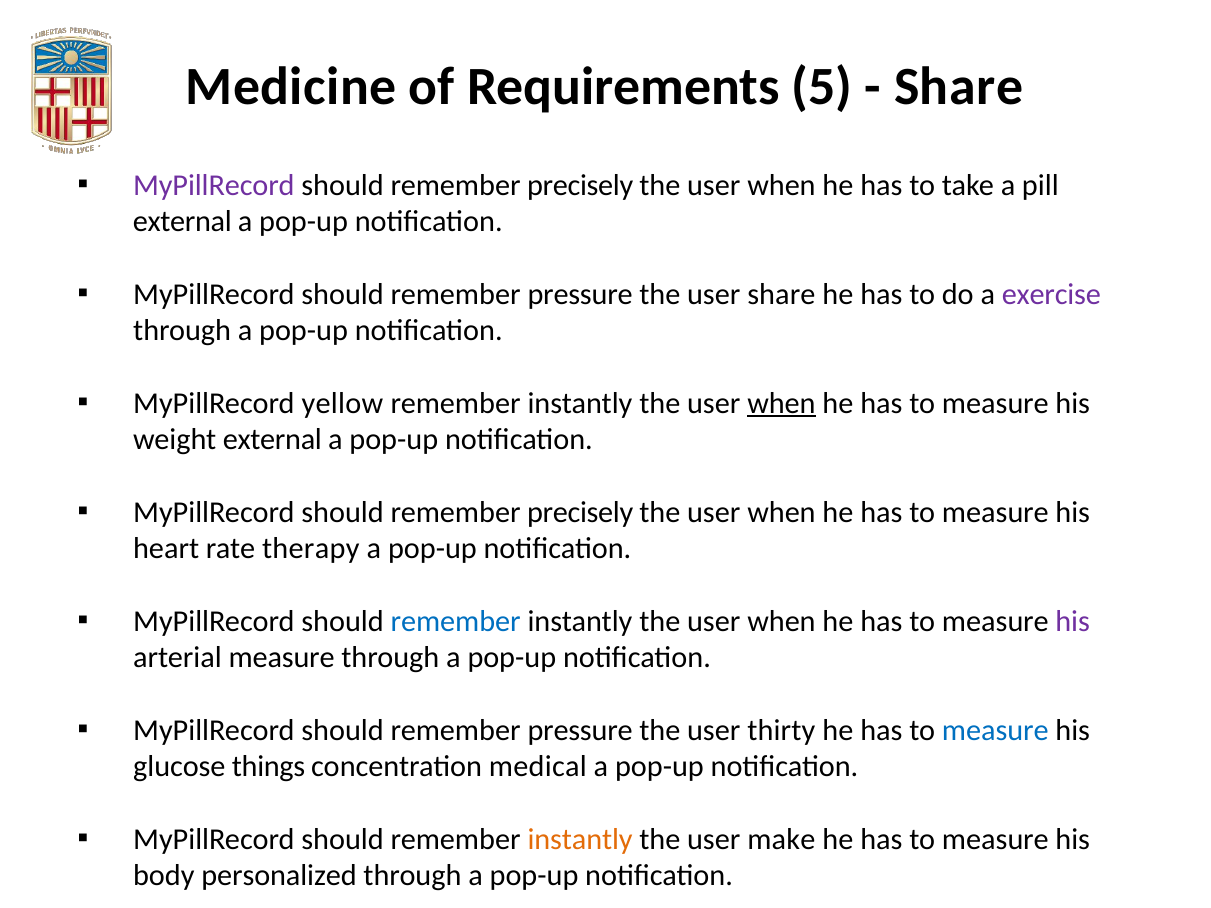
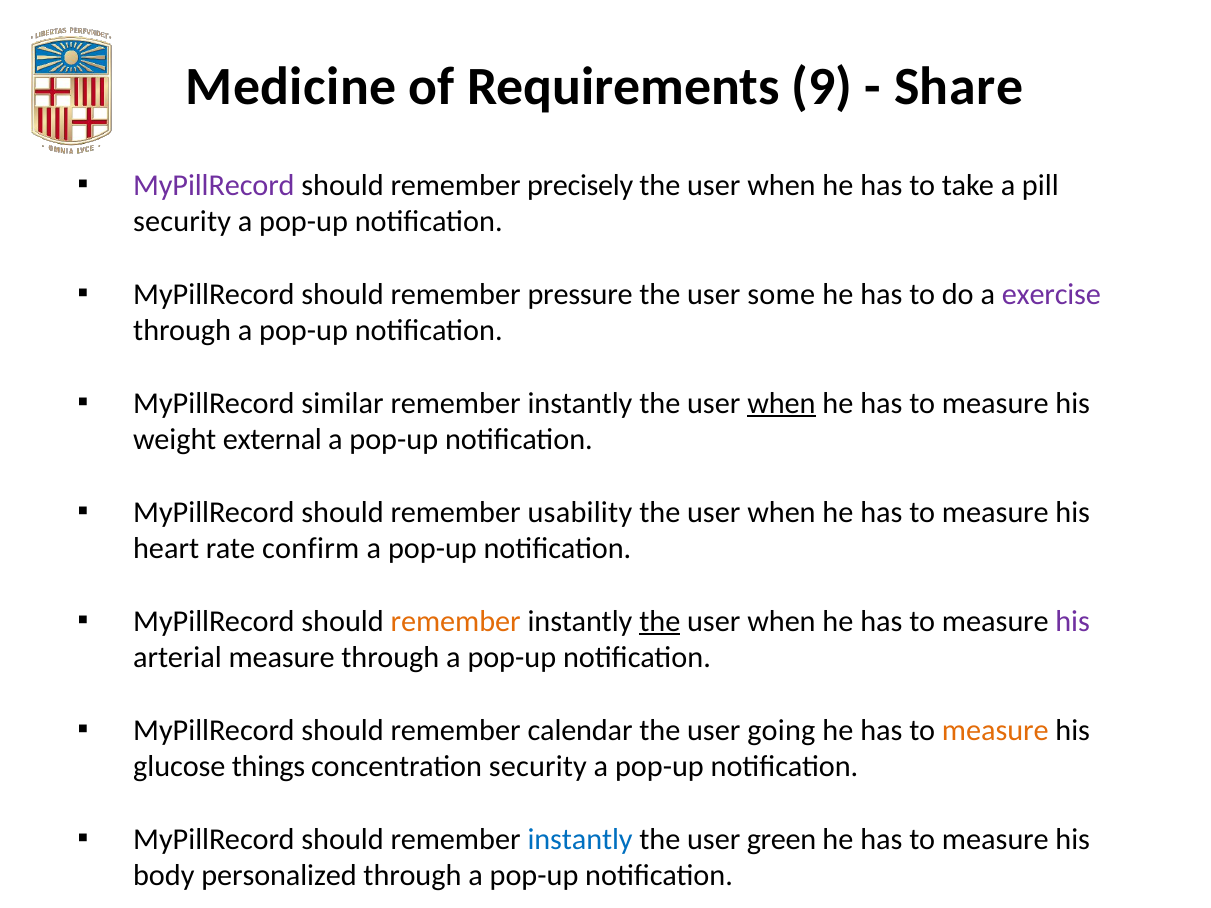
5: 5 -> 9 (822, 87)
external: external -> security (182, 222)
user share: share -> some (781, 294)
yellow: yellow -> similar (343, 403)
precisely: precisely -> usability (580, 512)
therapy: therapy -> confirm (311, 549)
remember colour: blue -> orange (456, 621)
the underline: none -> present (660, 621)
pressure: pressure -> calendar (580, 730)
thirty: thirty -> going (781, 730)
measure colour: blue -> orange (995, 730)
concentration medical: medical -> security (538, 767)
instantly colour: orange -> blue (580, 839)
make: make -> green (782, 839)
